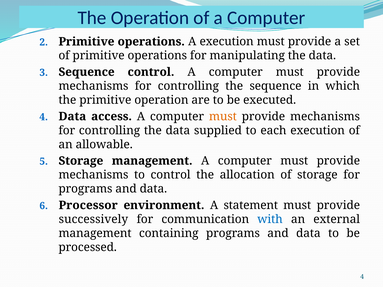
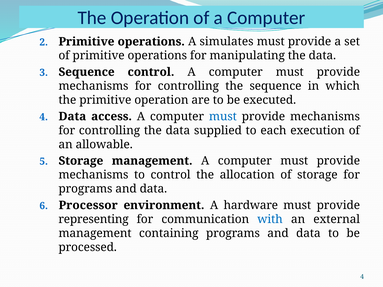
A execution: execution -> simulates (227, 42)
must colour: orange -> blue (223, 117)
statement: statement -> hardware (251, 205)
successively: successively -> representing (94, 219)
